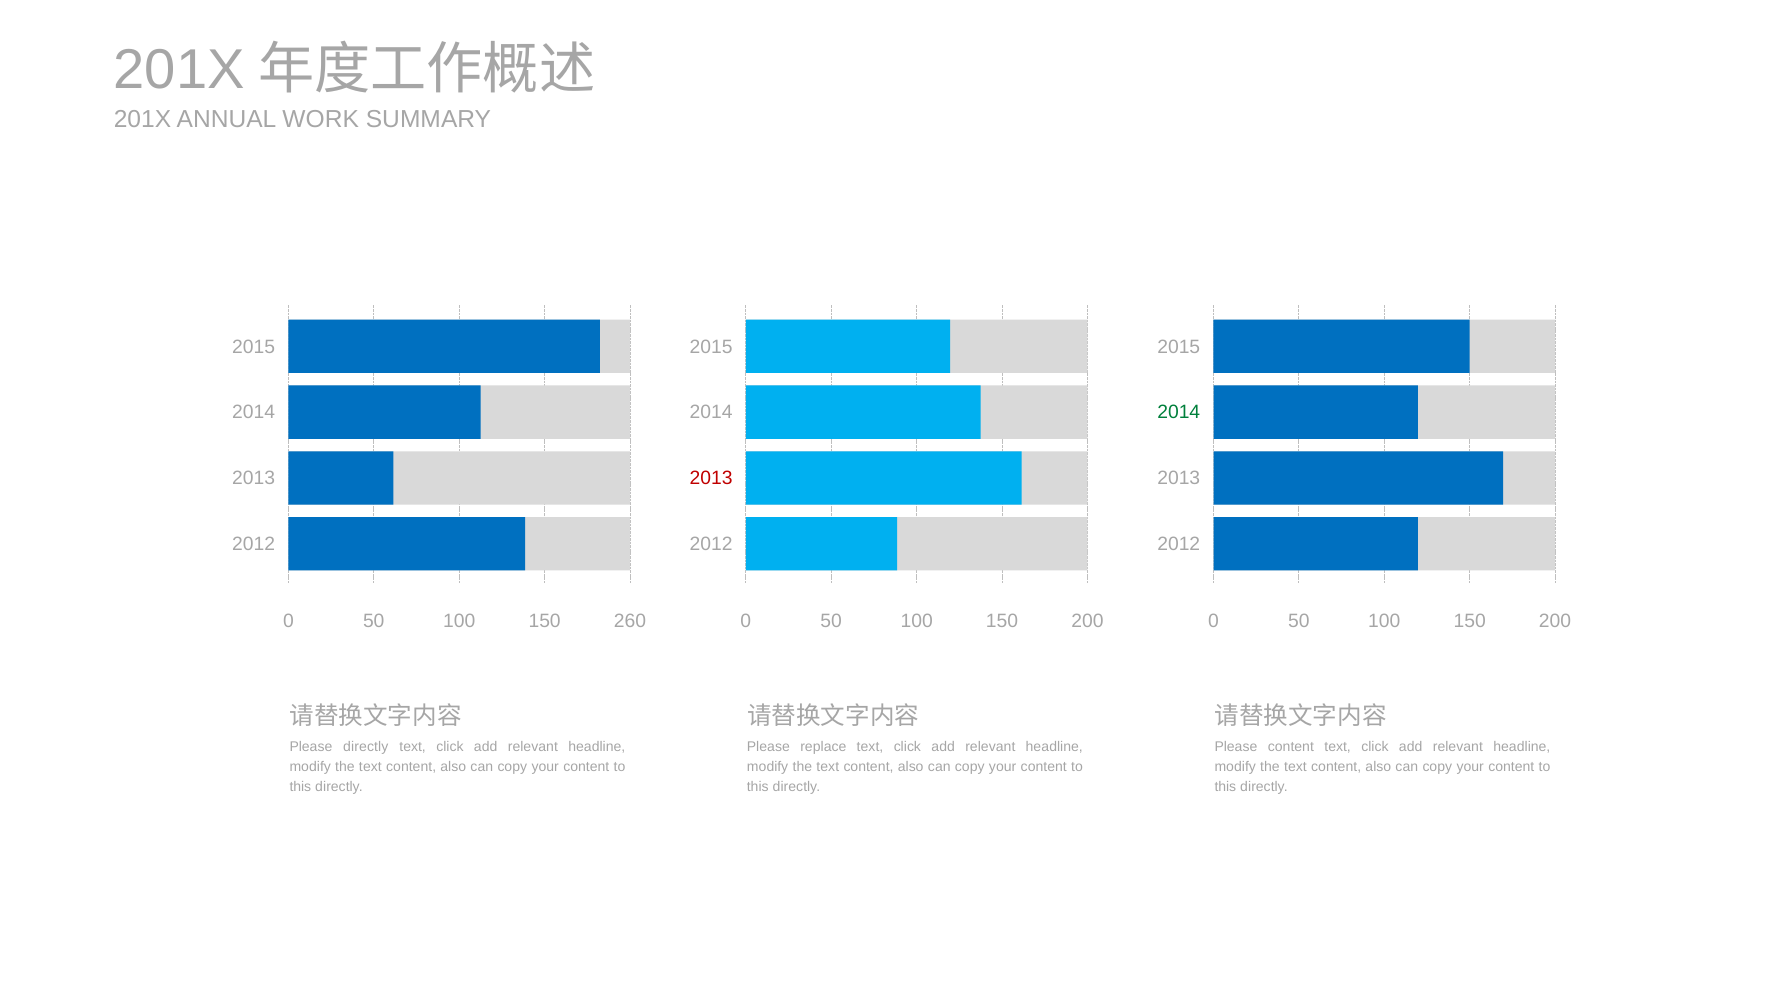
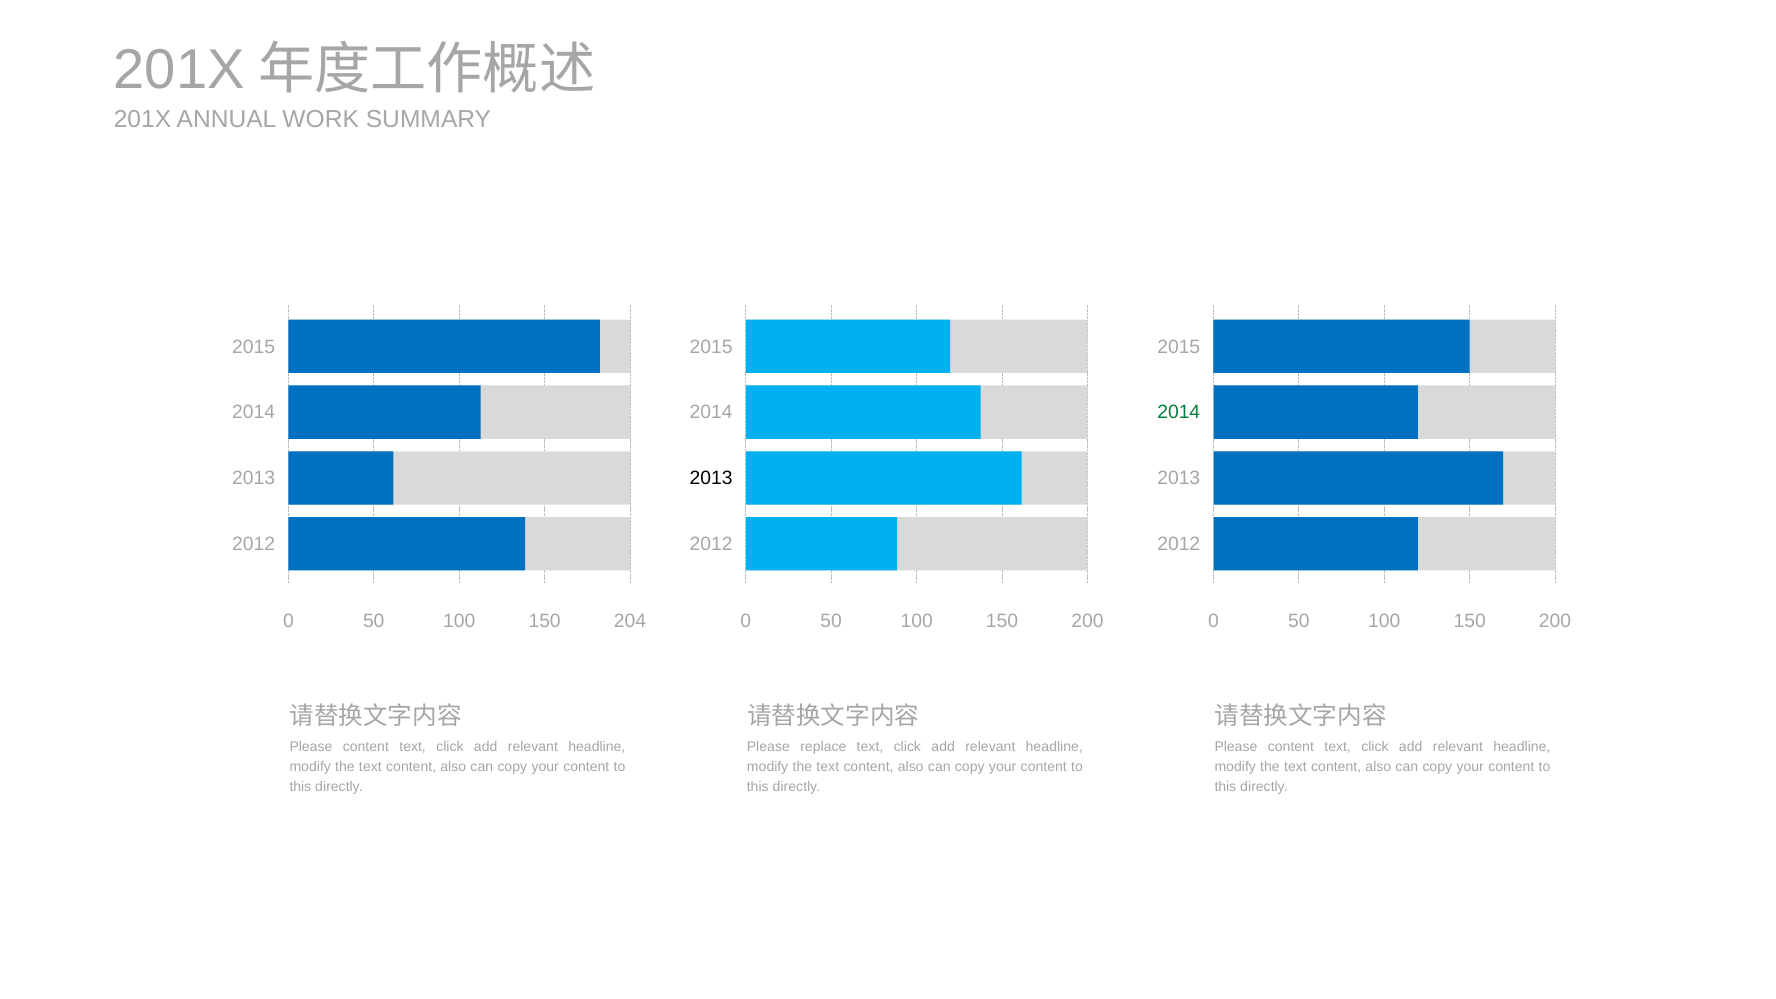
2013 colour: red -> black (711, 478)
260: 260 -> 204 (630, 621)
directly: directly -> content (366, 747)
